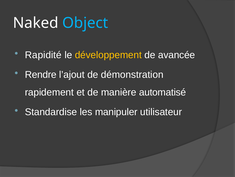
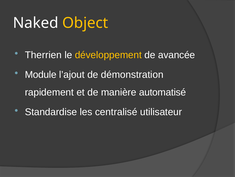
Object colour: light blue -> yellow (85, 23)
Rapidité: Rapidité -> Therrien (43, 55)
Rendre: Rendre -> Module (41, 74)
manipuler: manipuler -> centralisé (116, 112)
